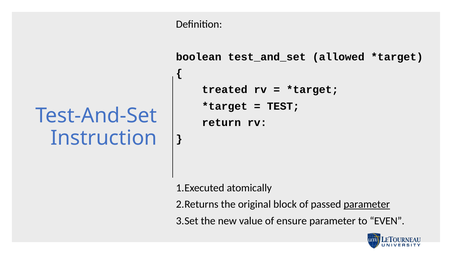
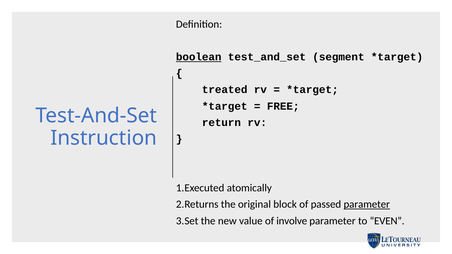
boolean underline: none -> present (199, 57)
allowed: allowed -> segment (338, 57)
TEST: TEST -> FREE (283, 106)
ensure: ensure -> involve (292, 221)
